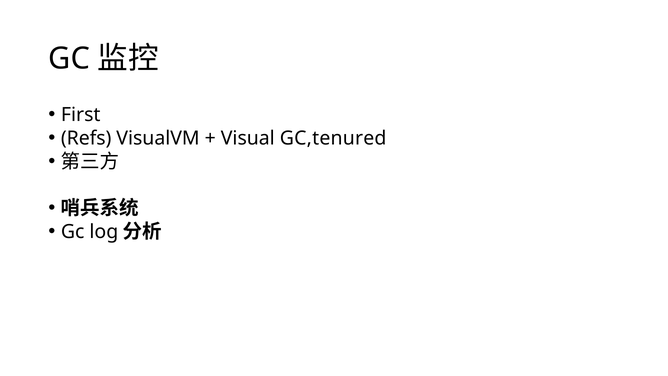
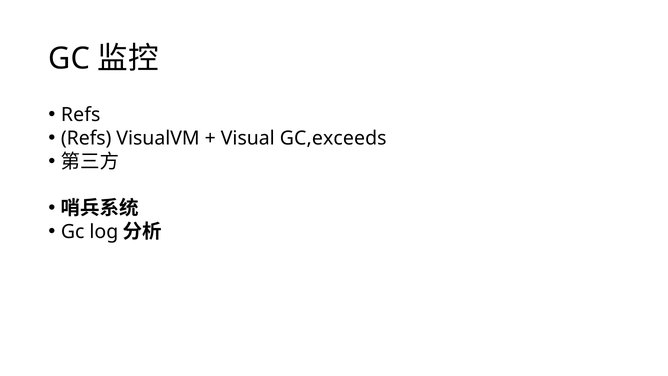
First: First -> Refs (81, 115)
GC,tenured: GC,tenured -> GC,exceeds (333, 138)
